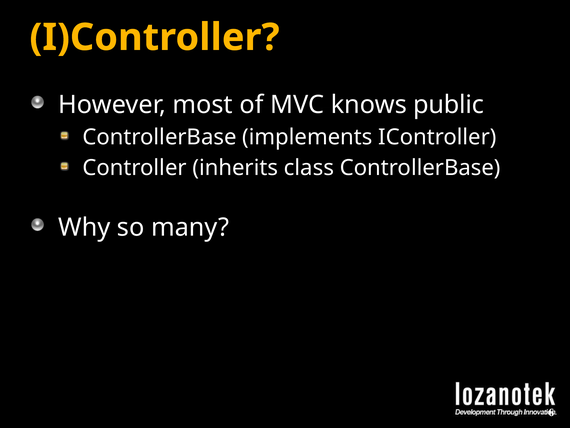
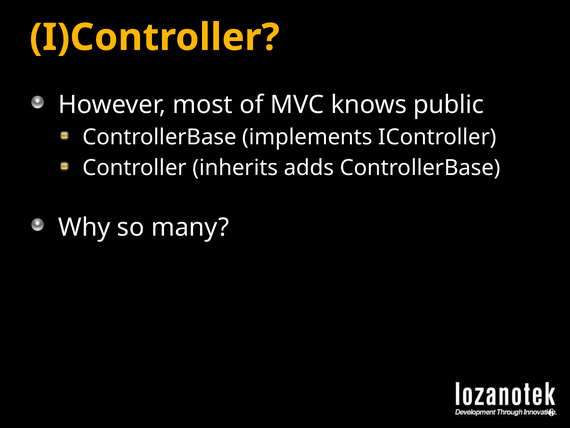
class: class -> adds (309, 168)
